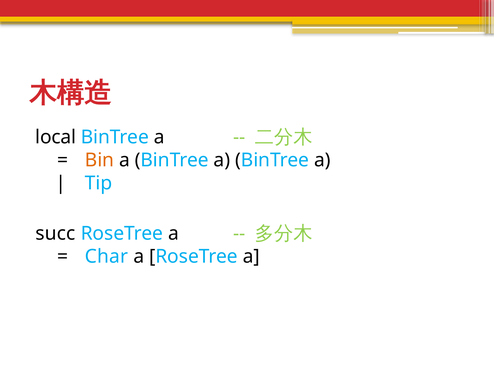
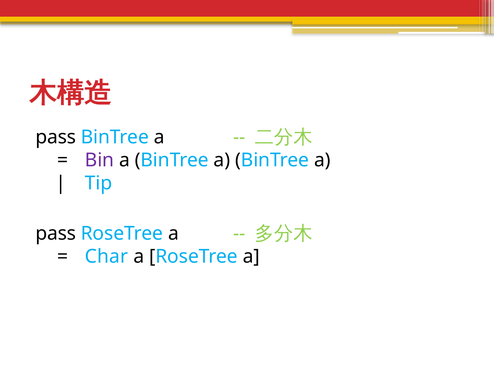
local: local -> pass (56, 137)
Bin colour: orange -> purple (100, 160)
succ: succ -> pass (56, 233)
